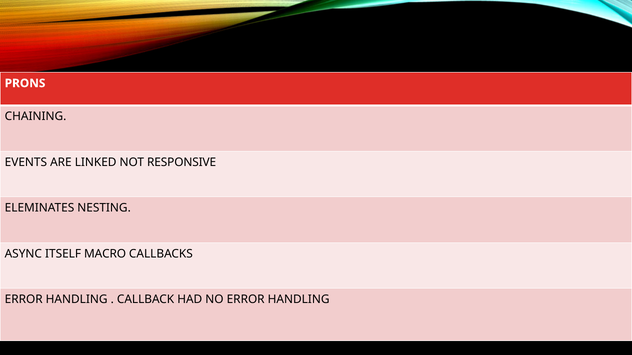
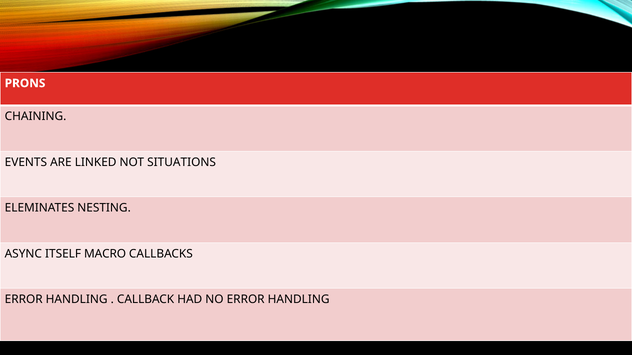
RESPONSIVE: RESPONSIVE -> SITUATIONS (182, 163)
